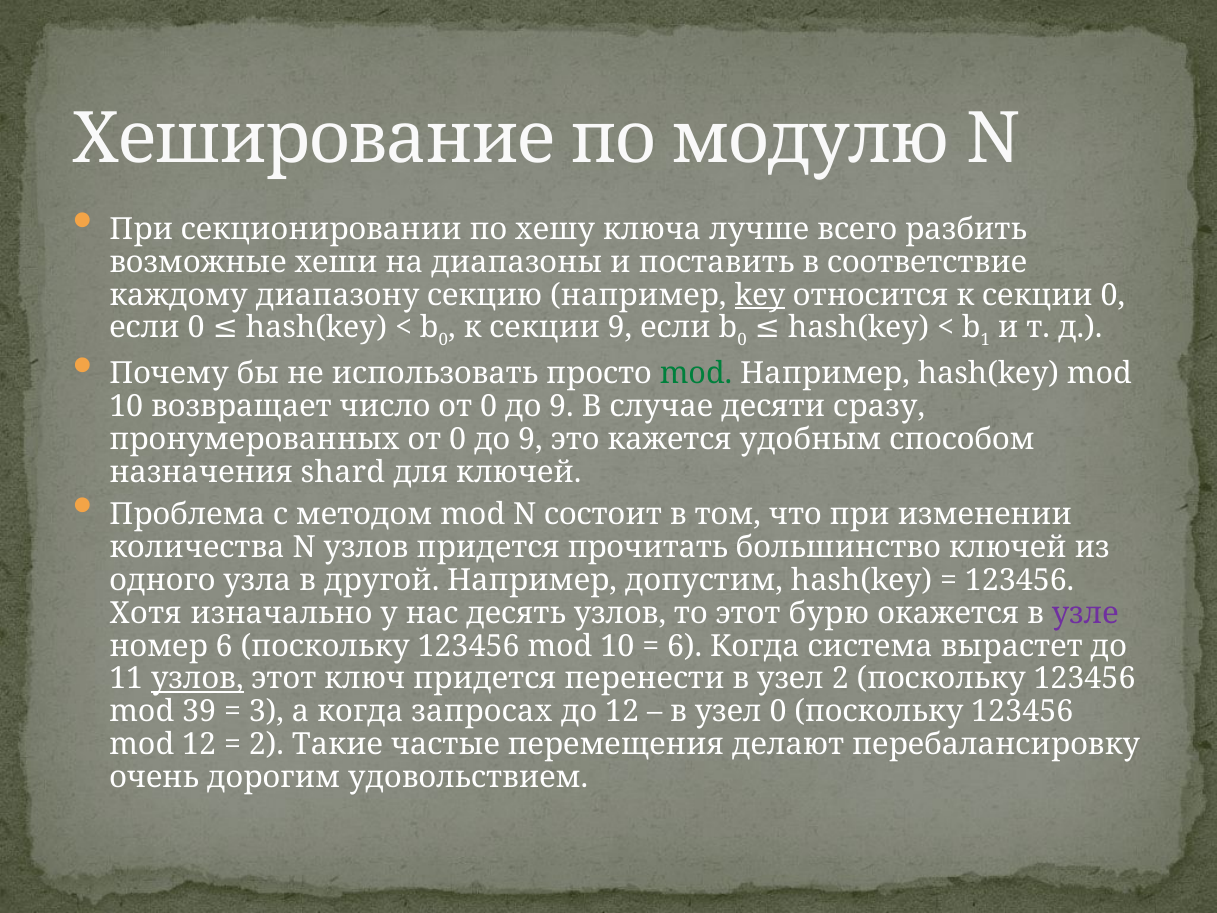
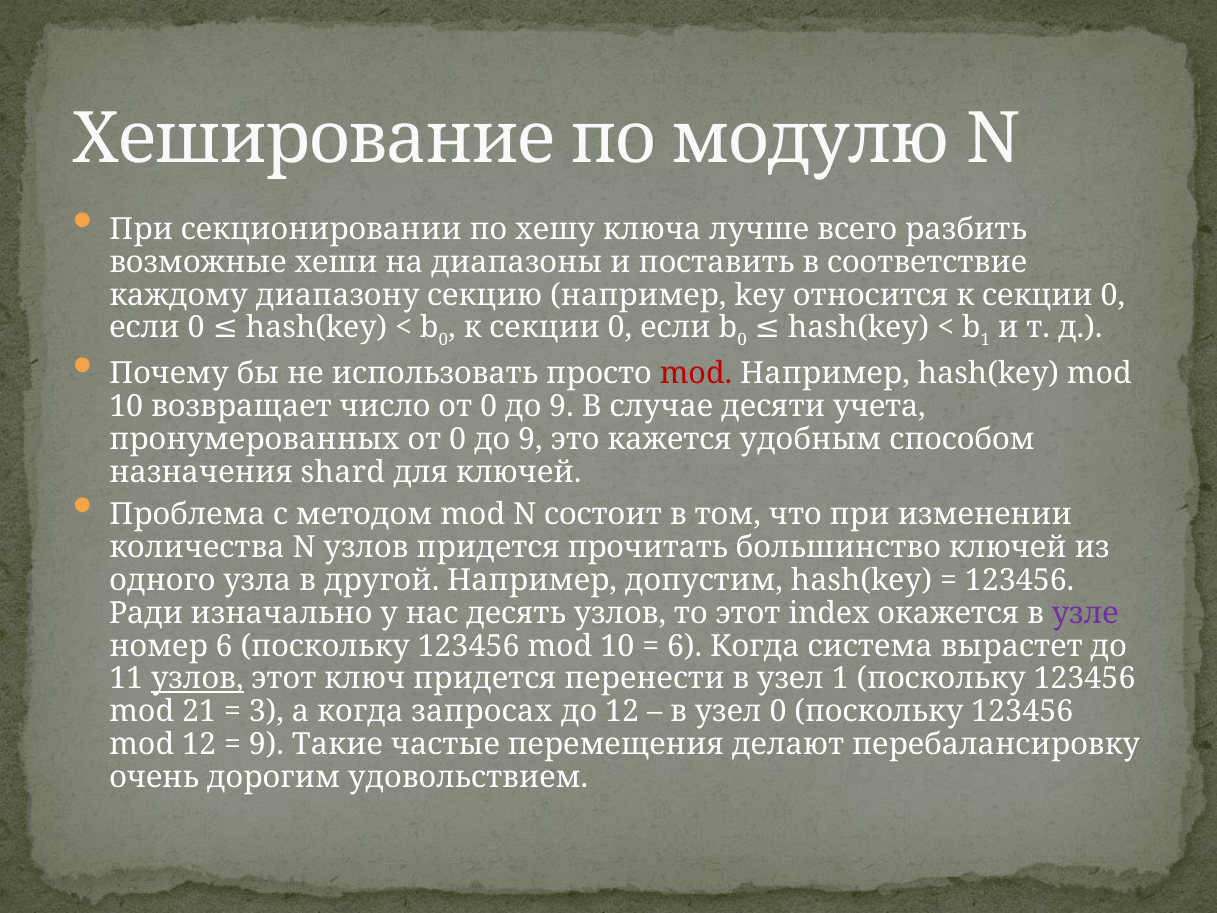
key underline: present -> none (760, 295)
9: 9 -> 0 (620, 328)
mod colour: green -> red (696, 374)
сразу: сразу -> учета (879, 407)
Хотя: Хотя -> Ради (146, 613)
бурю: бурю -> index (829, 613)
узел 2: 2 -> 1 (840, 679)
39: 39 -> 21 (199, 712)
2: 2 -> 9 (266, 744)
